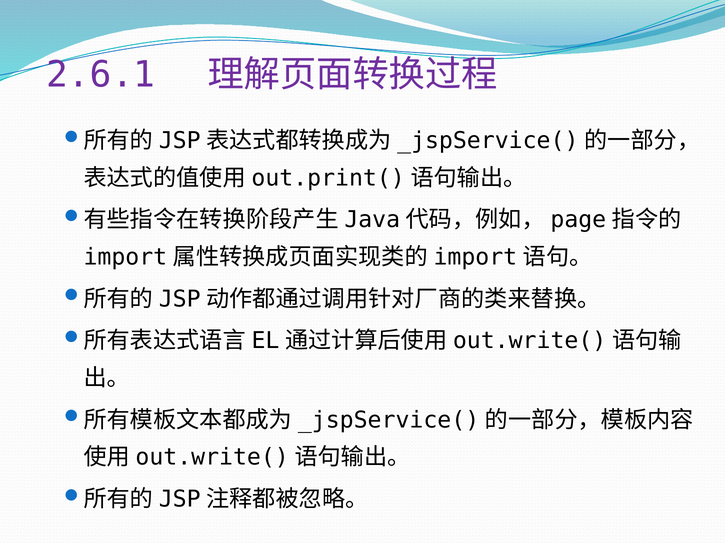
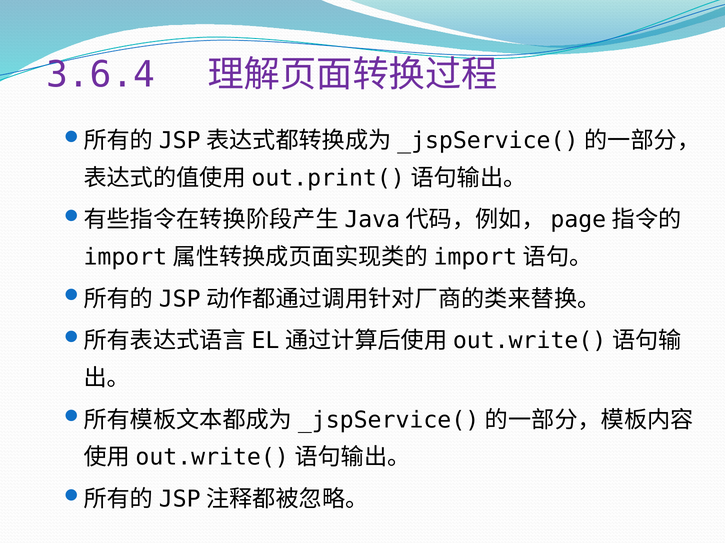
2.6.1: 2.6.1 -> 3.6.4 (101, 75)
